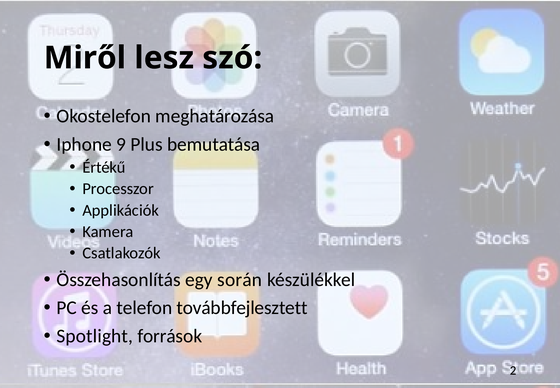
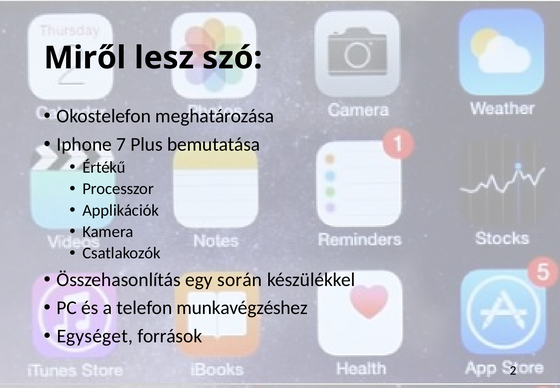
9: 9 -> 7 (121, 144)
továbbfejlesztett: továbbfejlesztett -> munkavégzéshez (242, 308)
Spotlight: Spotlight -> Egységet (95, 336)
